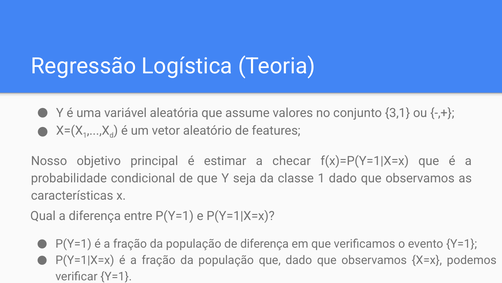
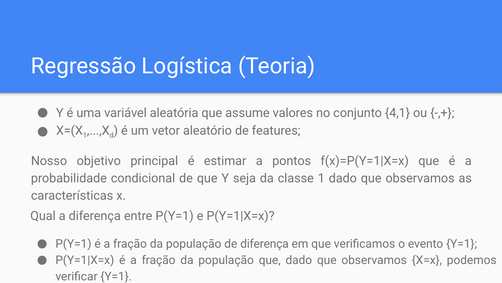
3,1: 3,1 -> 4,1 (397, 113)
checar: checar -> pontos (292, 161)
